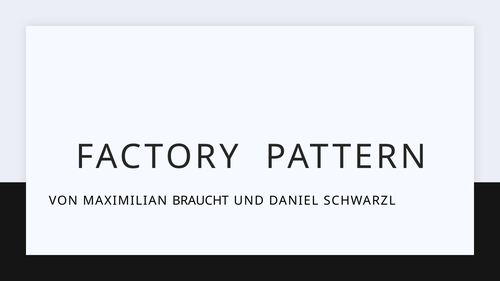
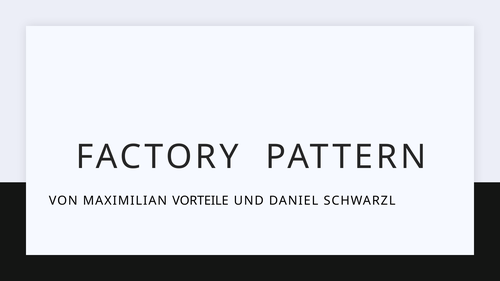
BRAUCHT: BRAUCHT -> VORTEILE (200, 201)
